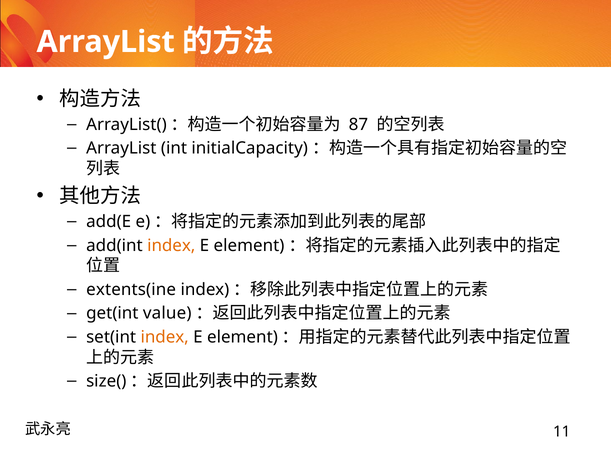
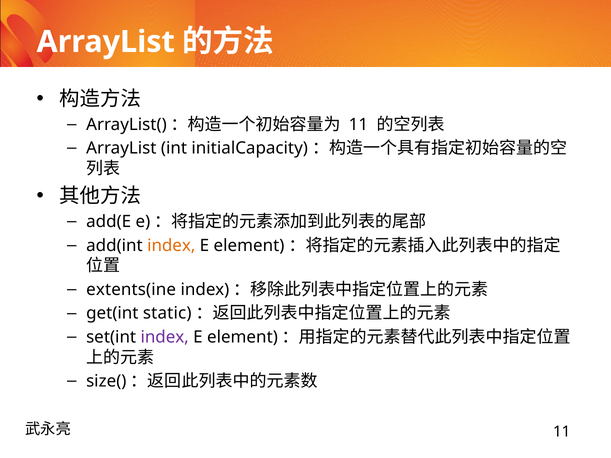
87: 87 -> 11 (358, 125)
value: value -> static (167, 314)
index colour: orange -> purple (165, 337)
